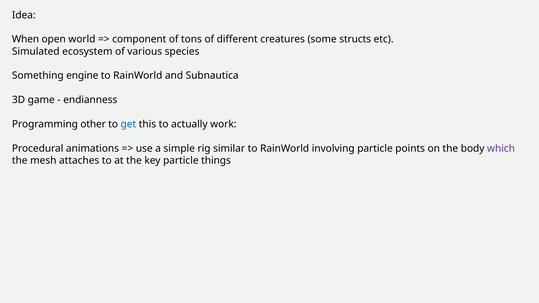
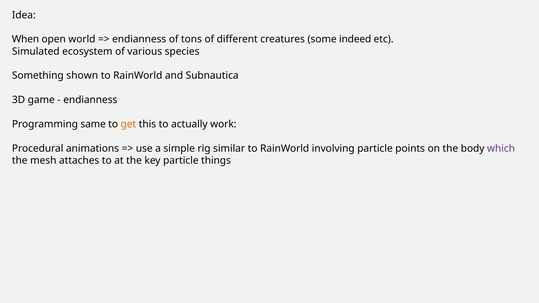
component: component -> endianness (139, 39)
structs: structs -> indeed (355, 39)
engine: engine -> shown (82, 76)
other: other -> same (93, 124)
get colour: blue -> orange (128, 124)
